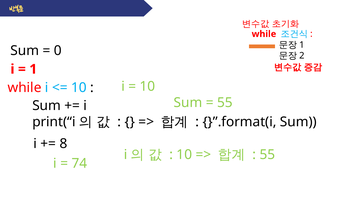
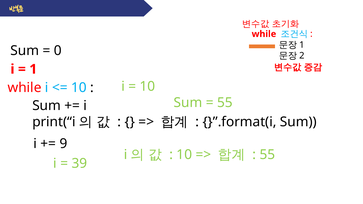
8: 8 -> 9 (63, 144)
74: 74 -> 39 (79, 164)
